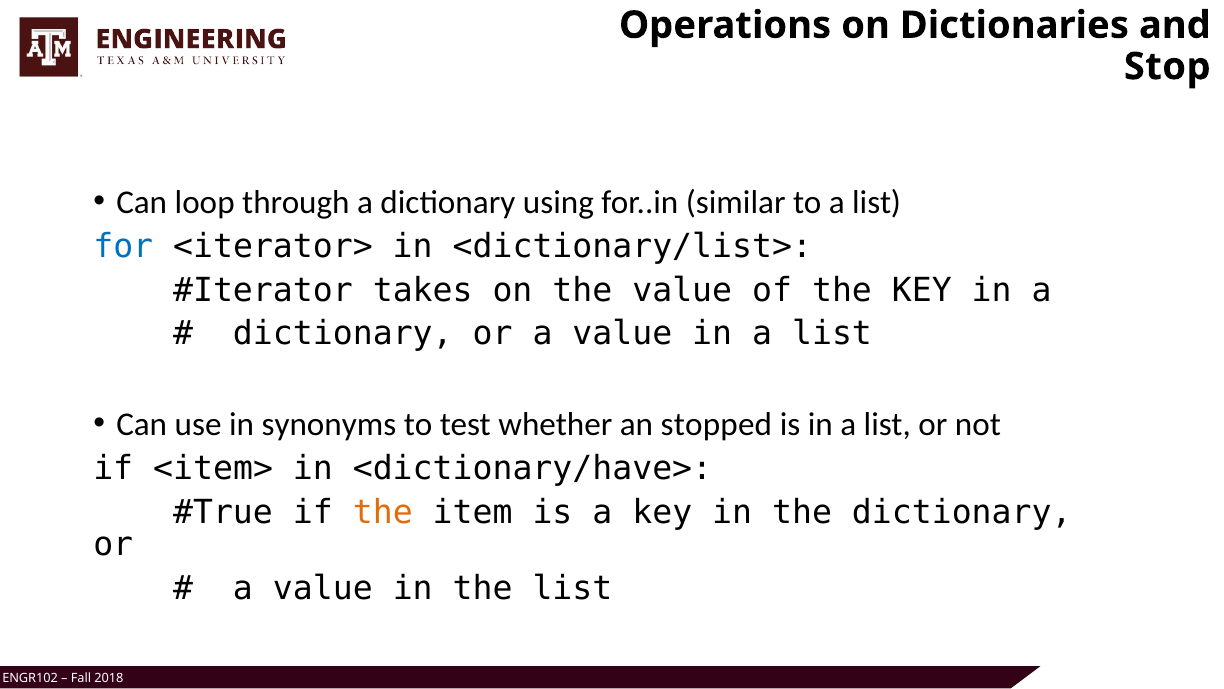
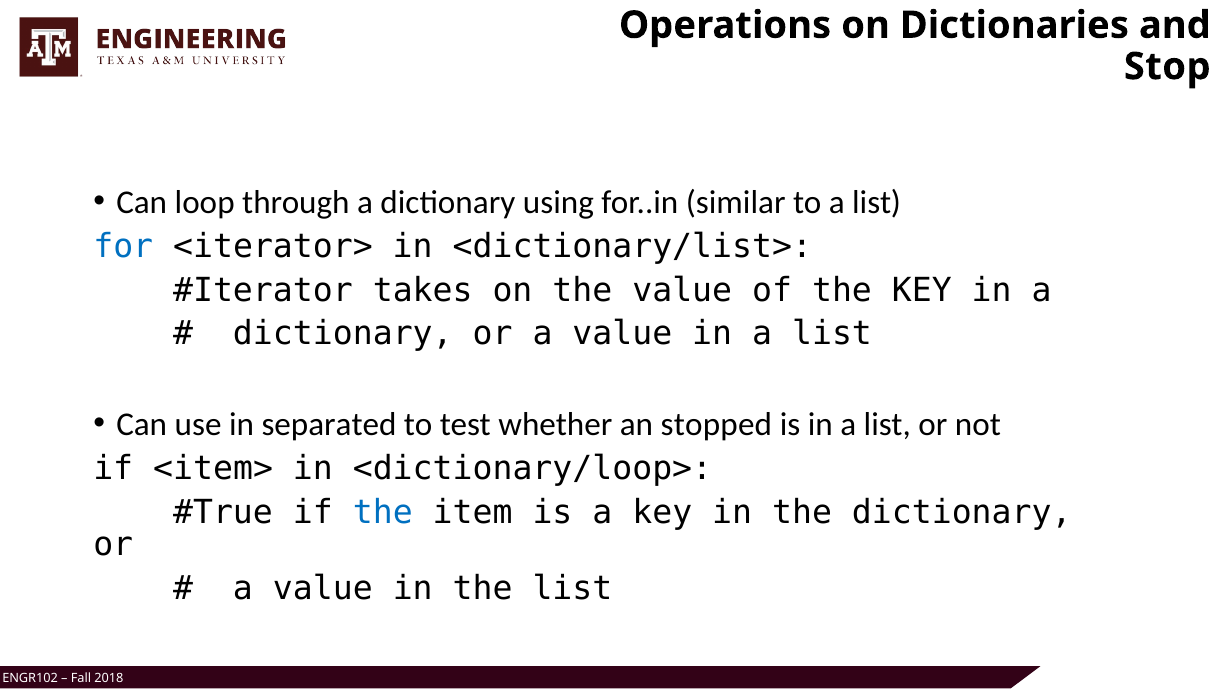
synonyms: synonyms -> separated (329, 425)
<dictionary/have>: <dictionary/have> -> <dictionary/loop> (532, 468)
the colour: orange -> blue (383, 512)
